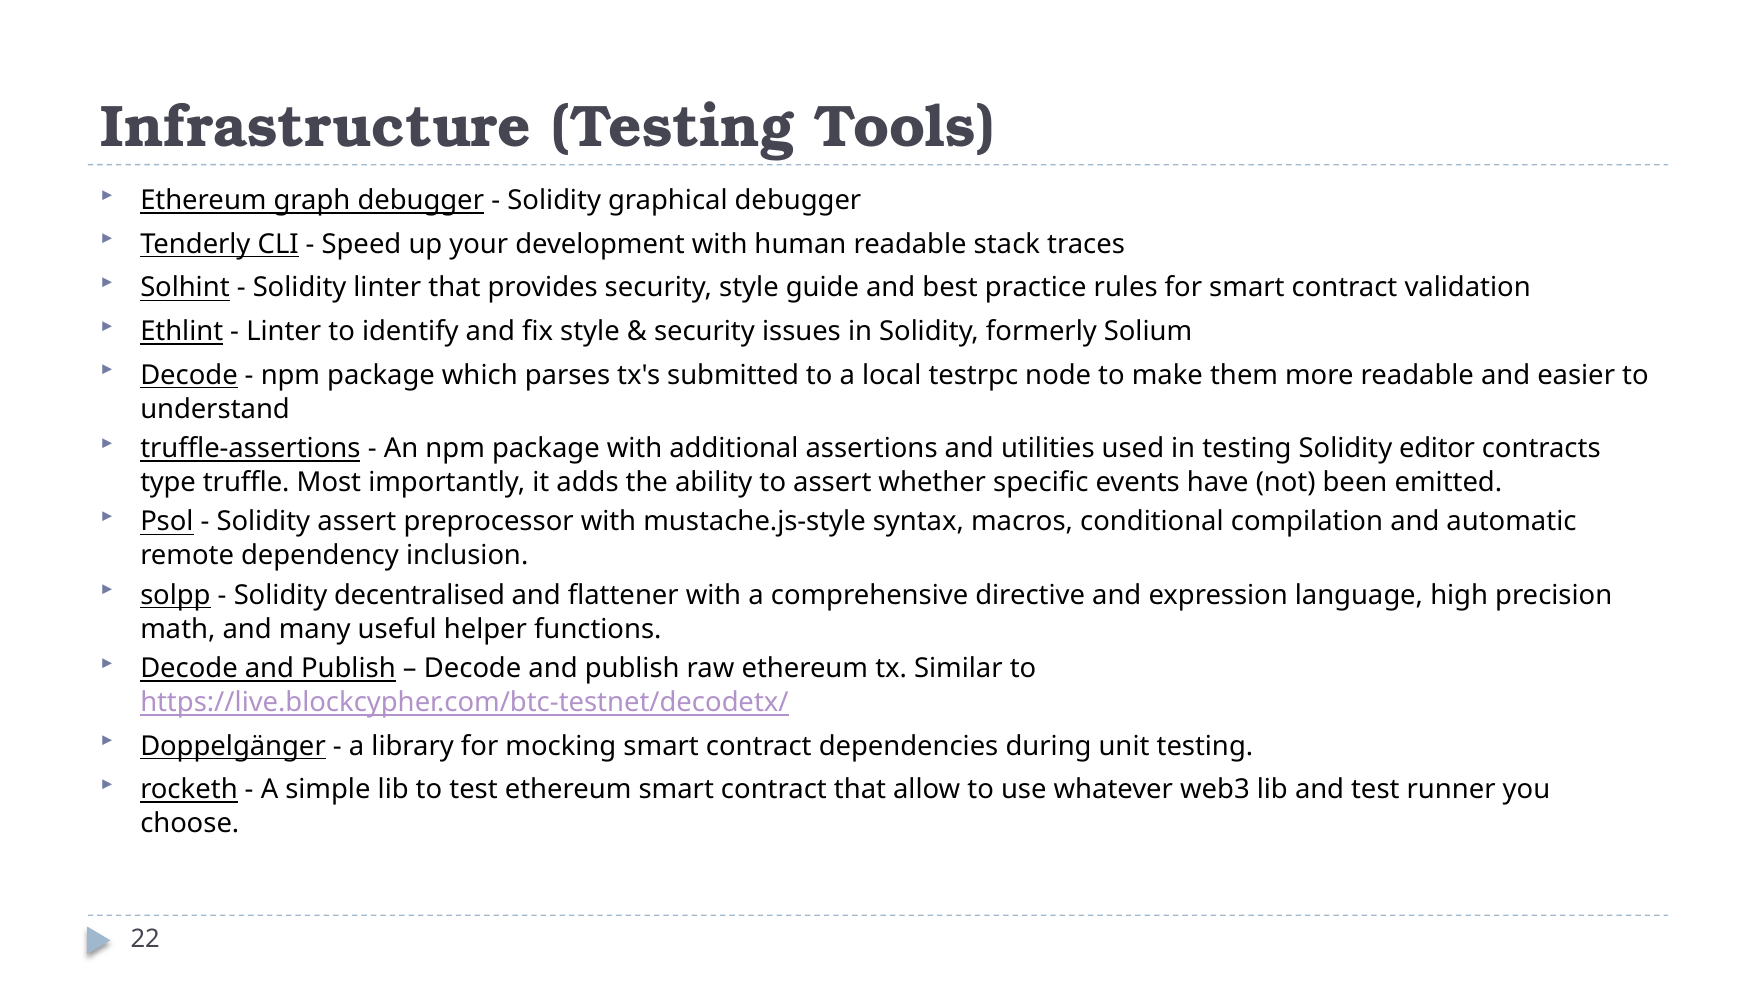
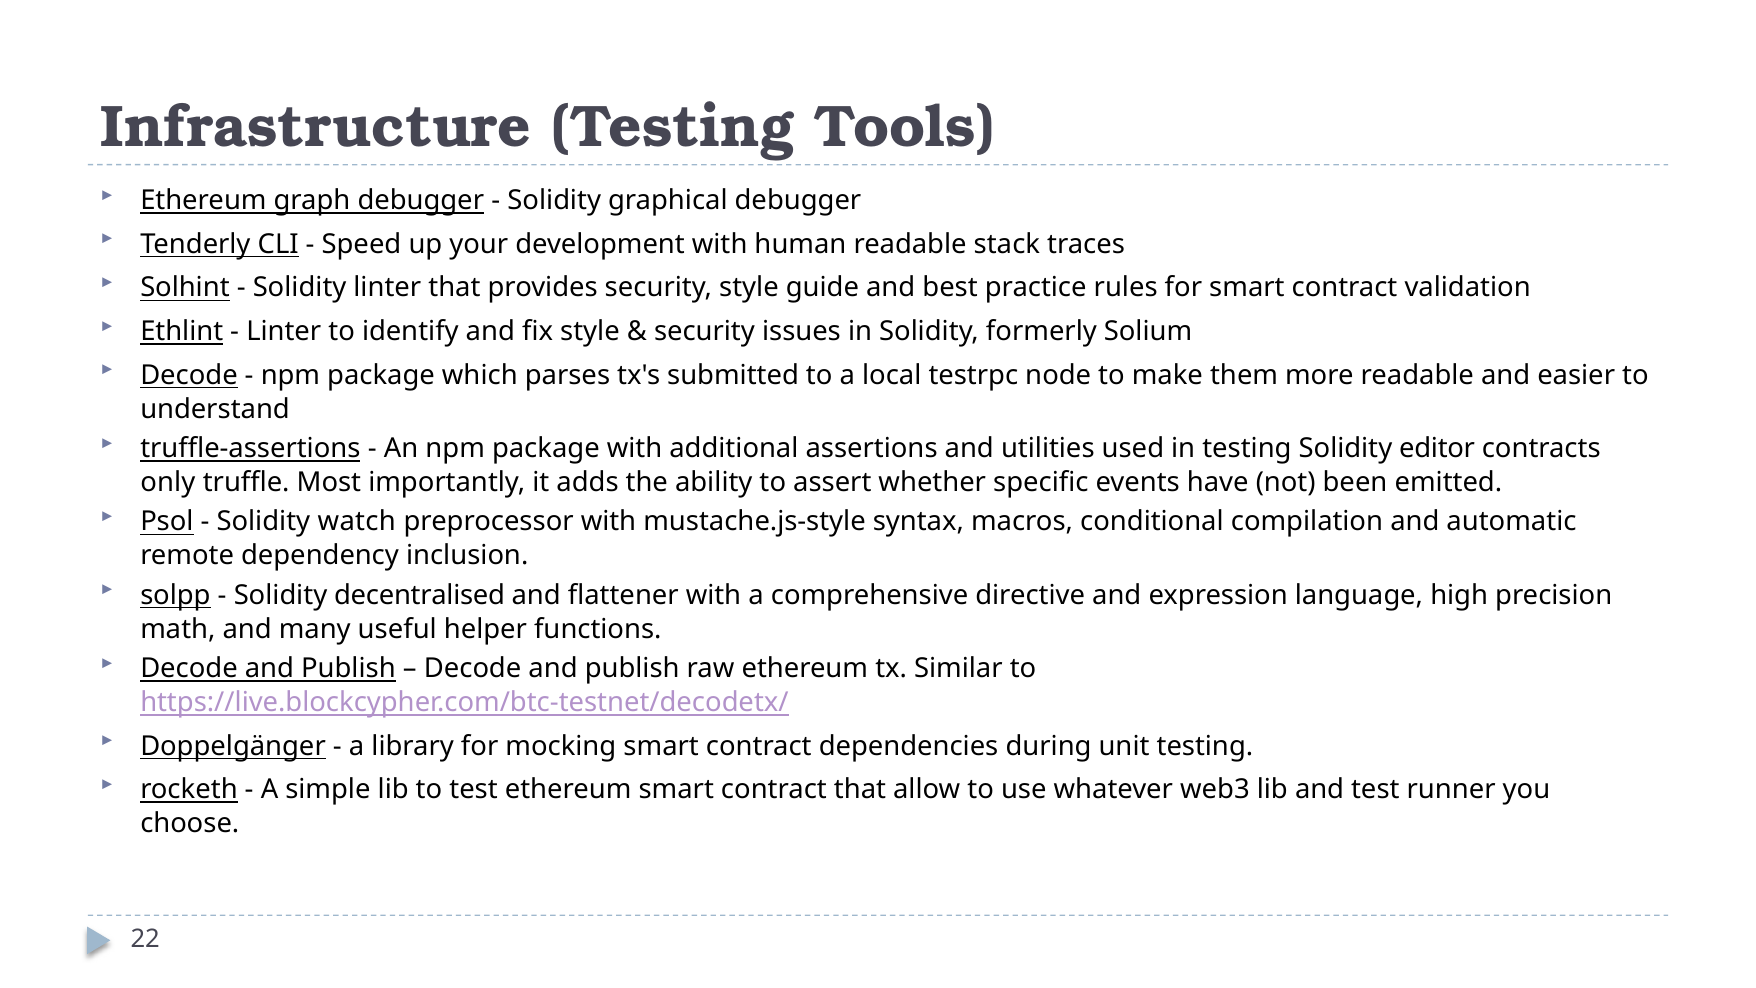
type: type -> only (168, 482)
Solidity assert: assert -> watch (357, 522)
